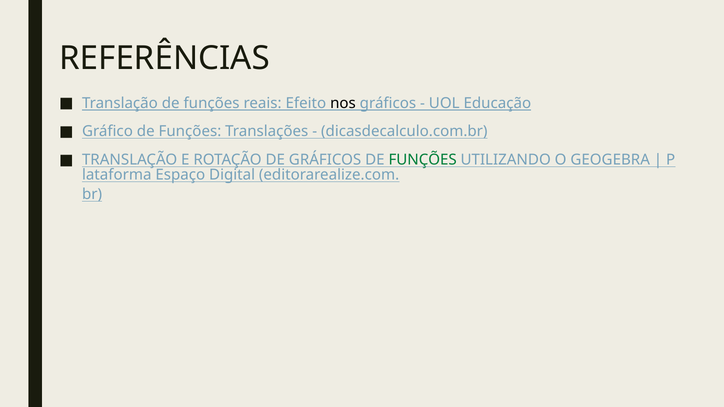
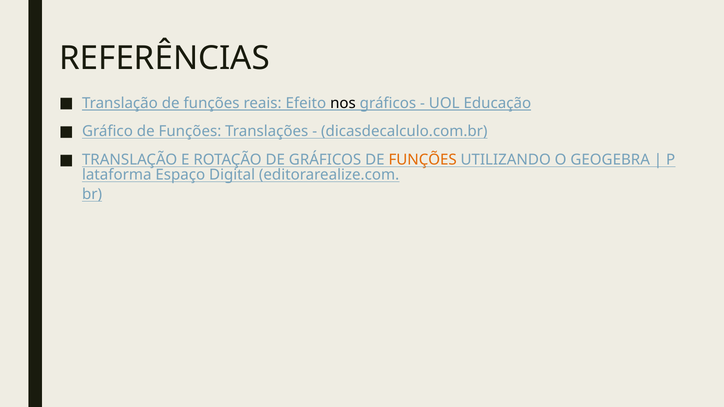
FUNÇÕES colour: green -> orange (423, 160)
